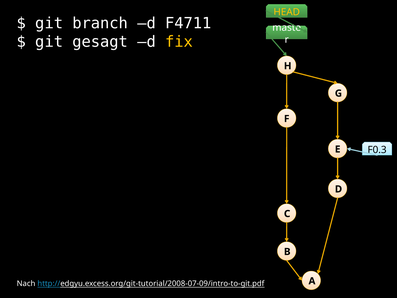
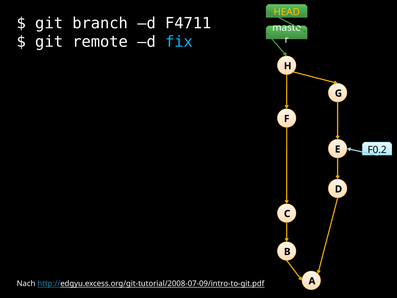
gesagt: gesagt -> remote (100, 42)
fix colour: yellow -> light blue (179, 42)
F0.3: F0.3 -> F0.2 (377, 150)
